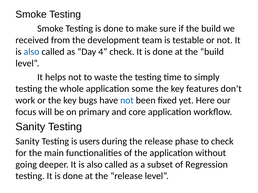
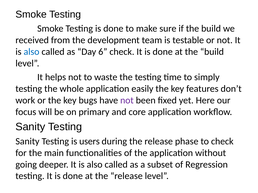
4: 4 -> 6 (103, 52)
some: some -> easily (142, 89)
not colour: blue -> purple (127, 101)
